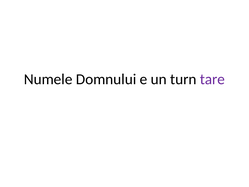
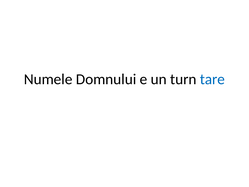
tare colour: purple -> blue (212, 79)
